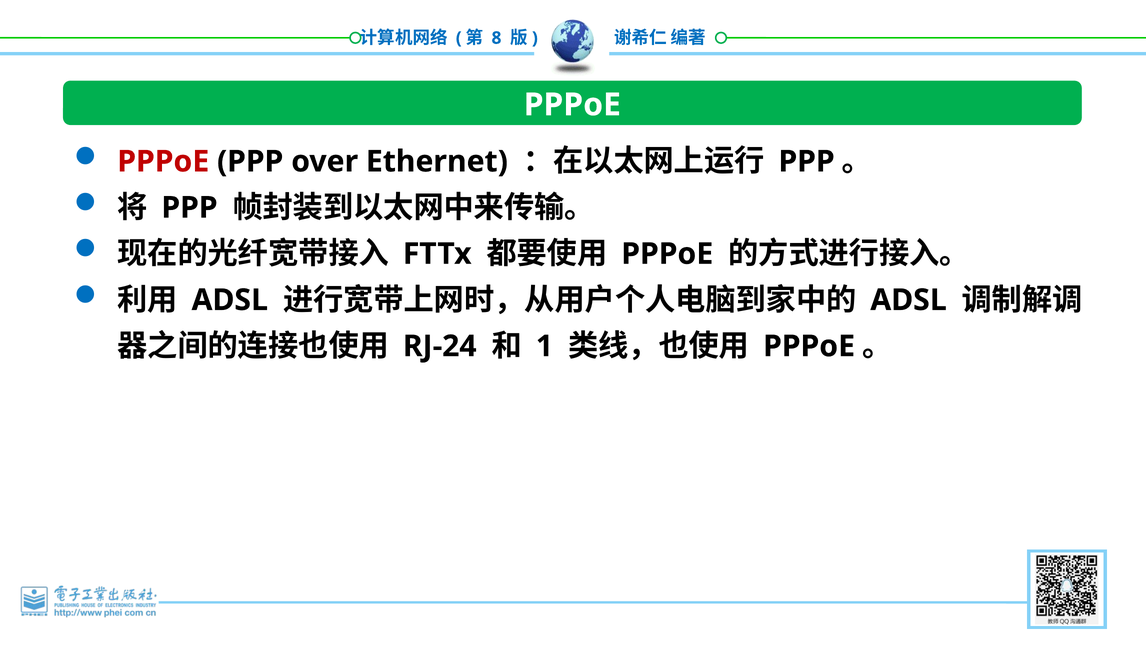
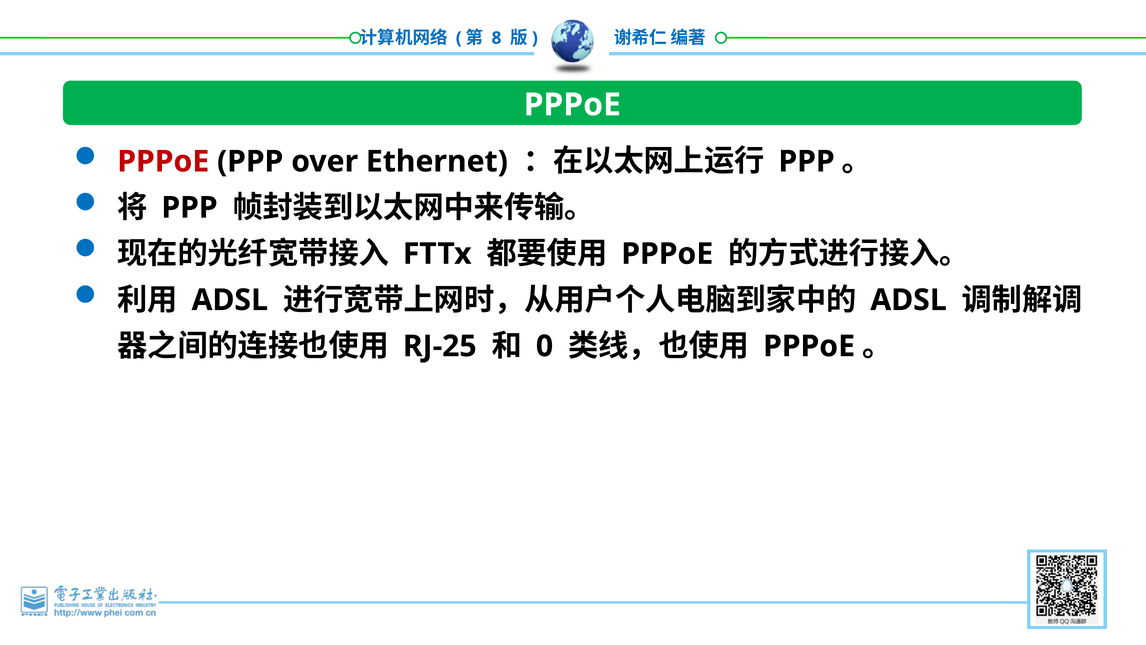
RJ-24: RJ-24 -> RJ-25 (440, 346)
1: 1 -> 0 (545, 346)
